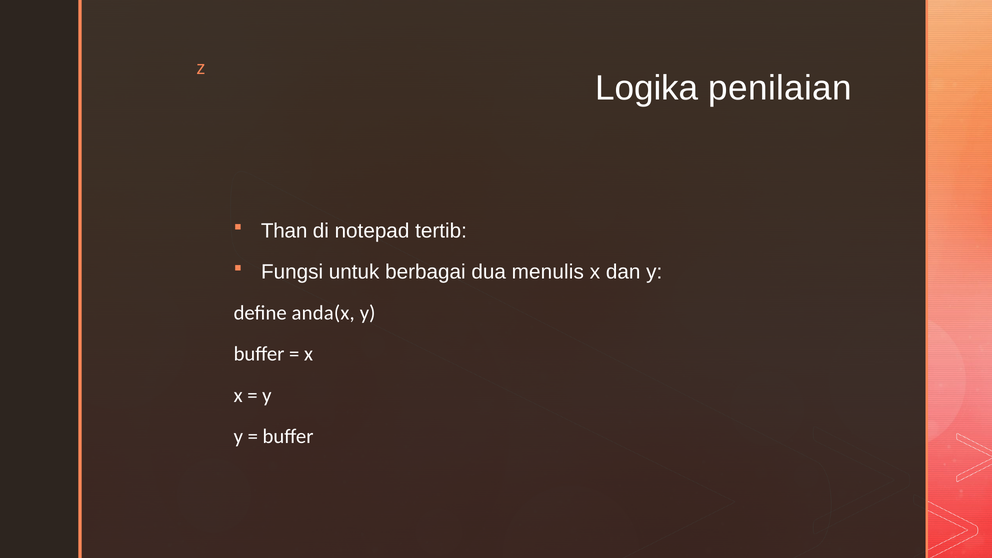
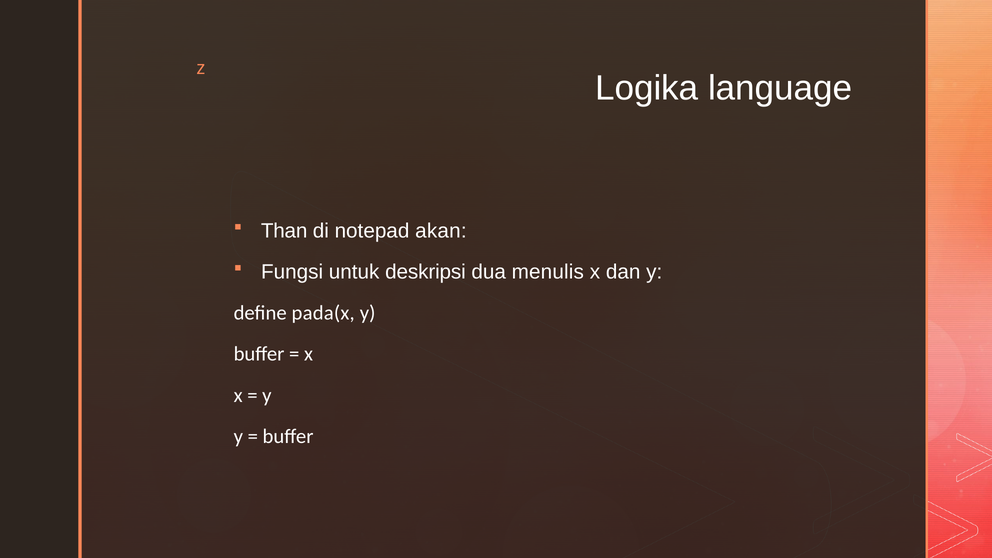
penilaian: penilaian -> language (780, 88)
tertib: tertib -> akan (441, 231)
berbagai: berbagai -> deskripsi (425, 272)
anda(x: anda(x -> pada(x (323, 313)
